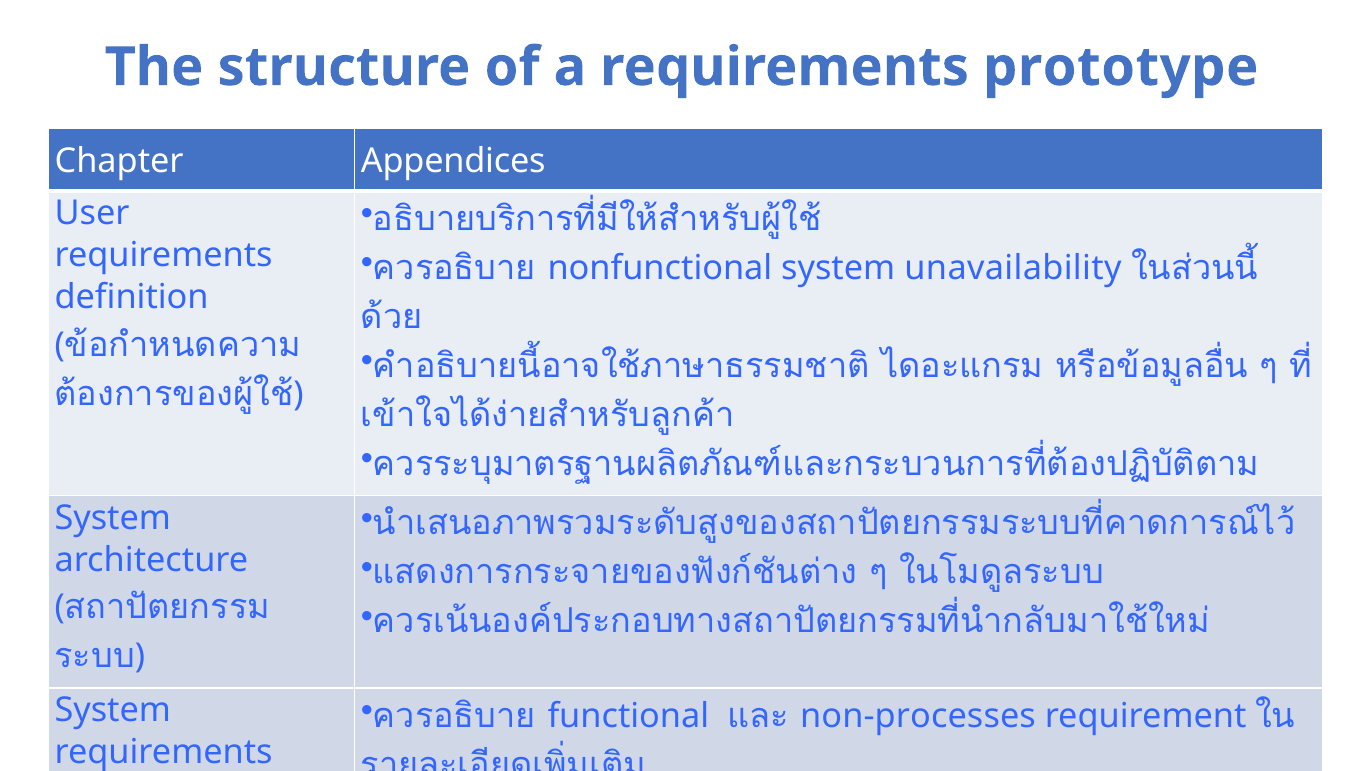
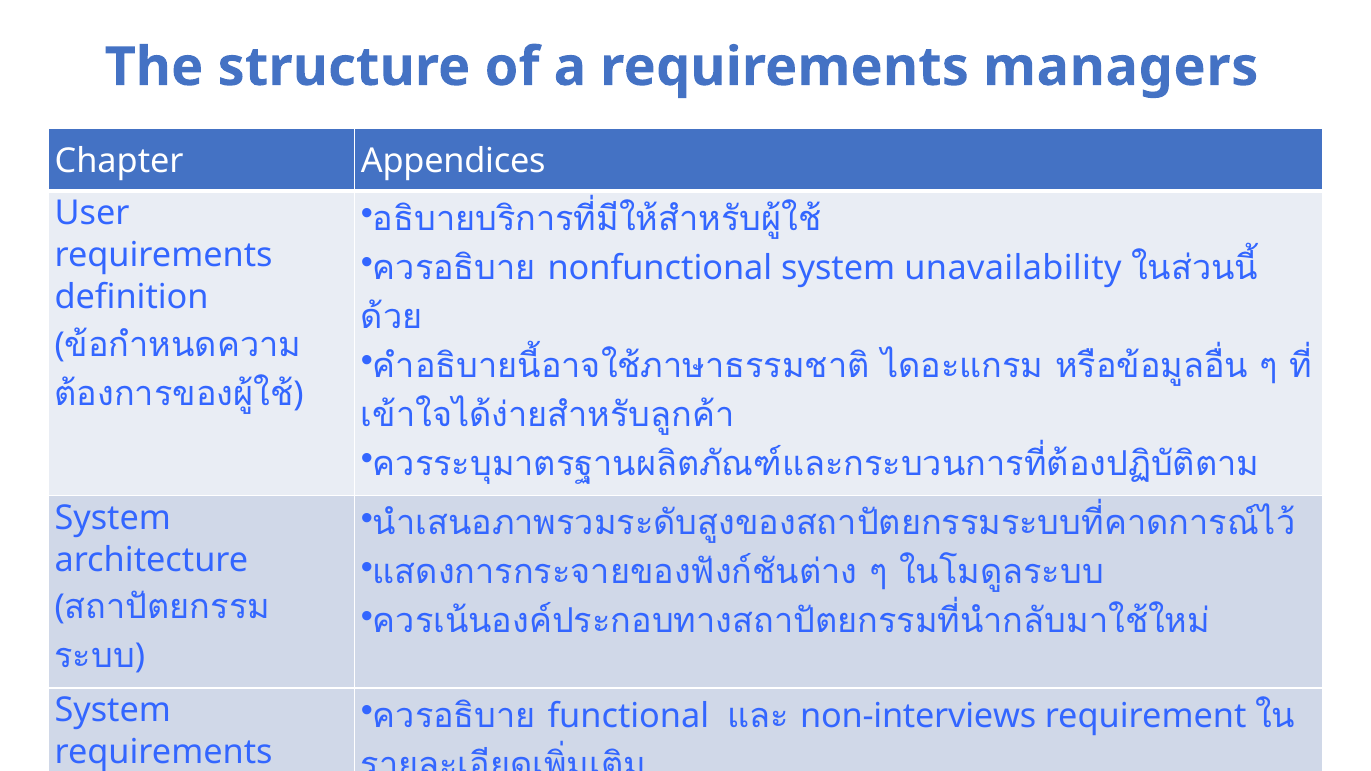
prototype: prototype -> managers (1121, 67)
non-processes: non-processes -> non-interviews (918, 716)
